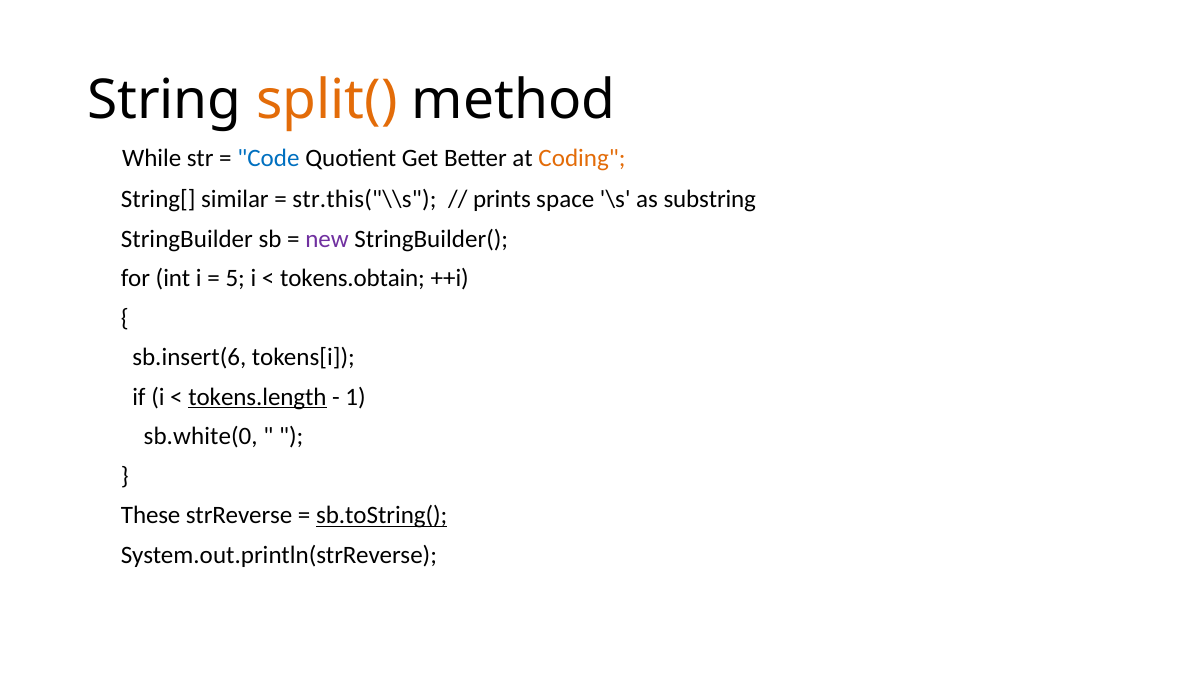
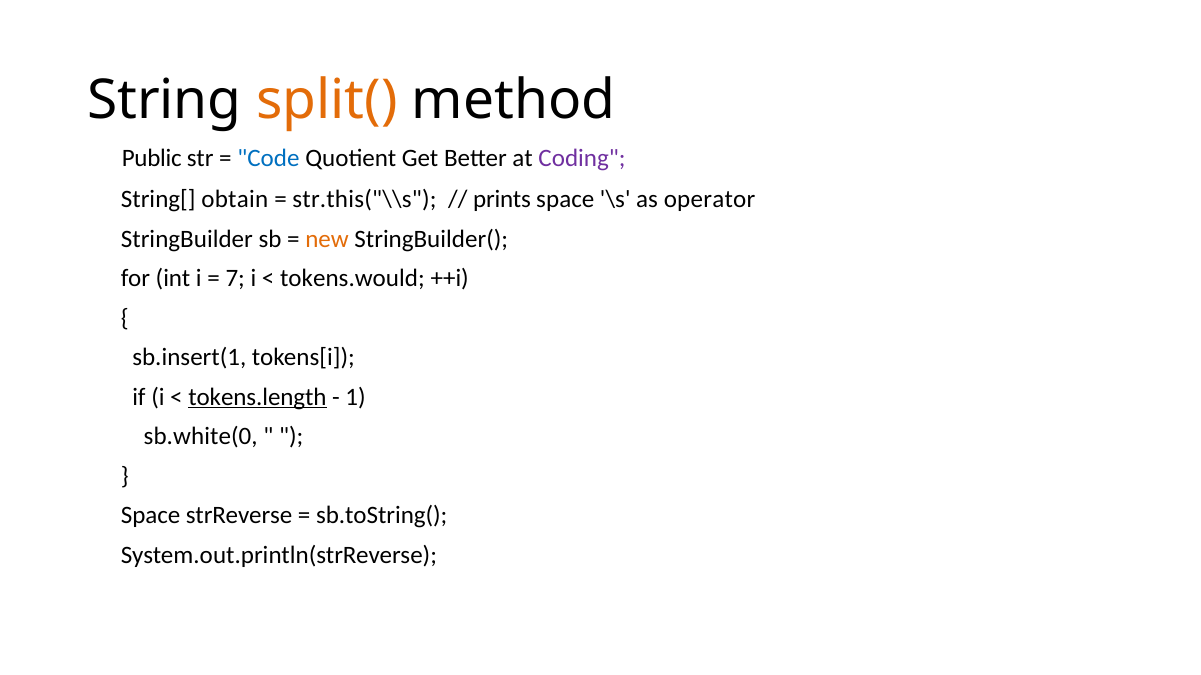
While: While -> Public (152, 158)
Coding colour: orange -> purple (582, 158)
similar: similar -> obtain (235, 200)
substring: substring -> operator (710, 200)
new colour: purple -> orange (327, 239)
5: 5 -> 7 (235, 279)
tokens.obtain: tokens.obtain -> tokens.would (352, 279)
sb.insert(6: sb.insert(6 -> sb.insert(1 (189, 358)
These: These -> Space (151, 516)
sb.toString( underline: present -> none (382, 516)
